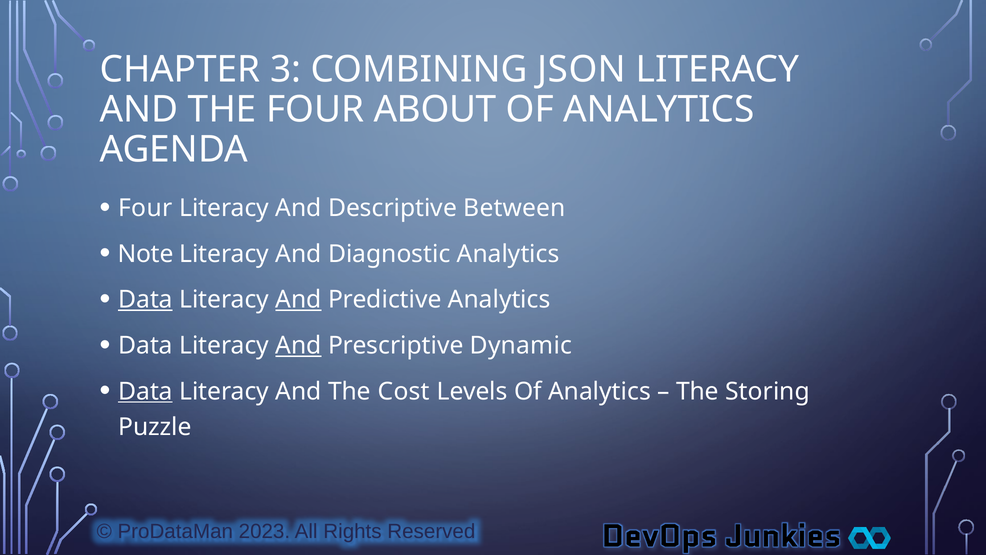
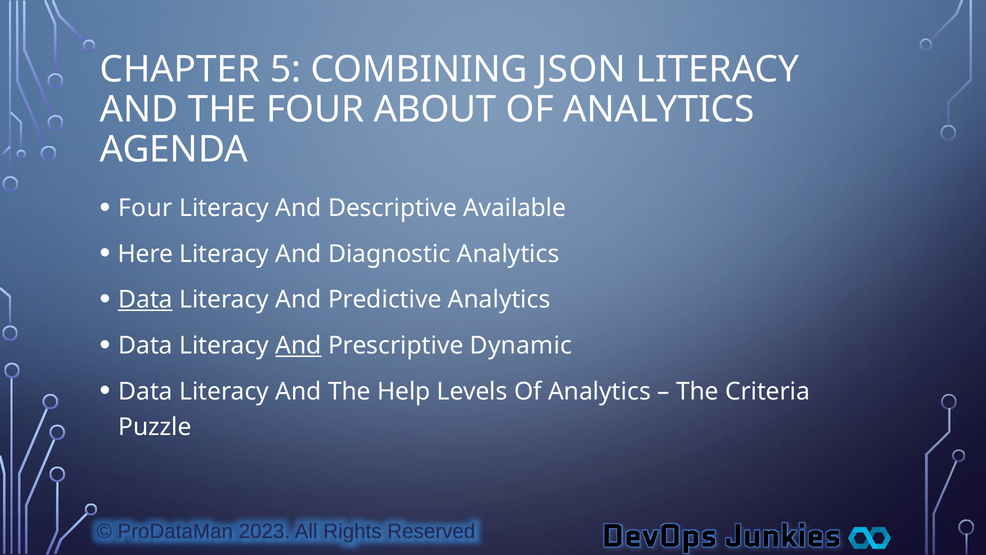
3: 3 -> 5 (286, 70)
Between: Between -> Available (515, 208)
Note: Note -> Here (146, 254)
And underline: present -> none (299, 300)
Data underline: present -> none (145, 391)
Cost: Cost -> Help (404, 391)
Storing: Storing -> Criteria (768, 391)
